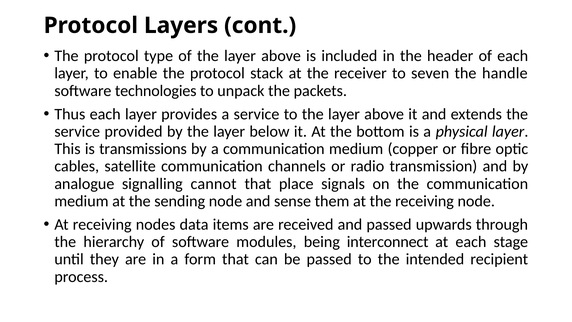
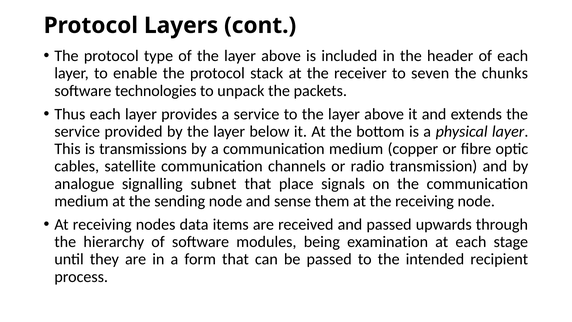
handle: handle -> chunks (505, 73)
cannot: cannot -> subnet (214, 184)
interconnect: interconnect -> examination (388, 242)
